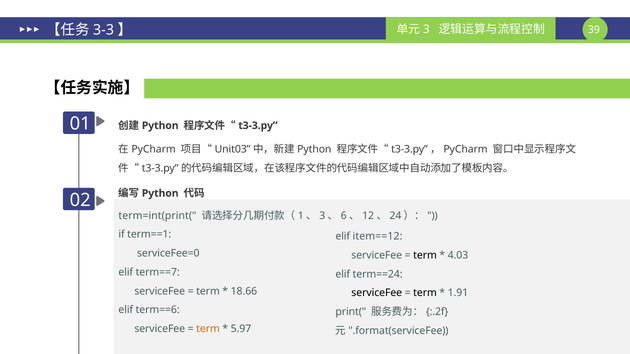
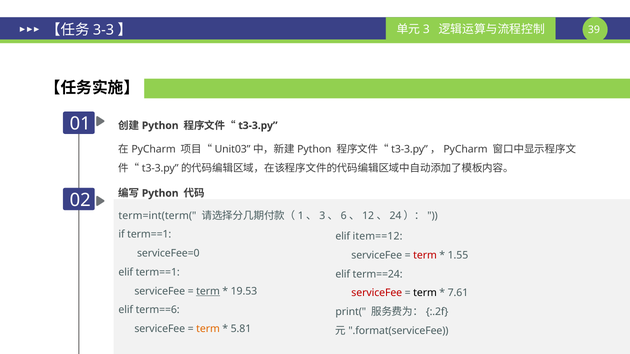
term=int(print(: term=int(print( -> term=int(term( (157, 216)
term colour: black -> red (425, 255)
4.03: 4.03 -> 1.55 (458, 255)
elif term==7: term==7 -> term==1 (158, 272)
term underline: none -> present (208, 291)
18.66: 18.66 -> 19.53 (244, 291)
serviceFee colour: black -> red (377, 293)
1.91: 1.91 -> 7.61 (458, 293)
5.97: 5.97 -> 5.81 (241, 329)
